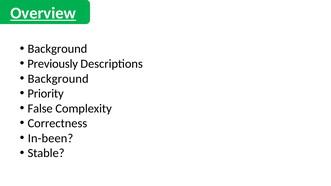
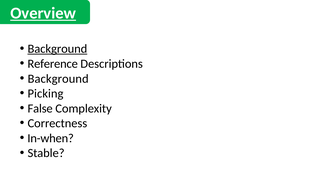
Background underline: none -> present (57, 49)
Previously: Previously -> Reference (53, 64)
Priority: Priority -> Picking (46, 94)
In-been: In-been -> In-when (51, 138)
